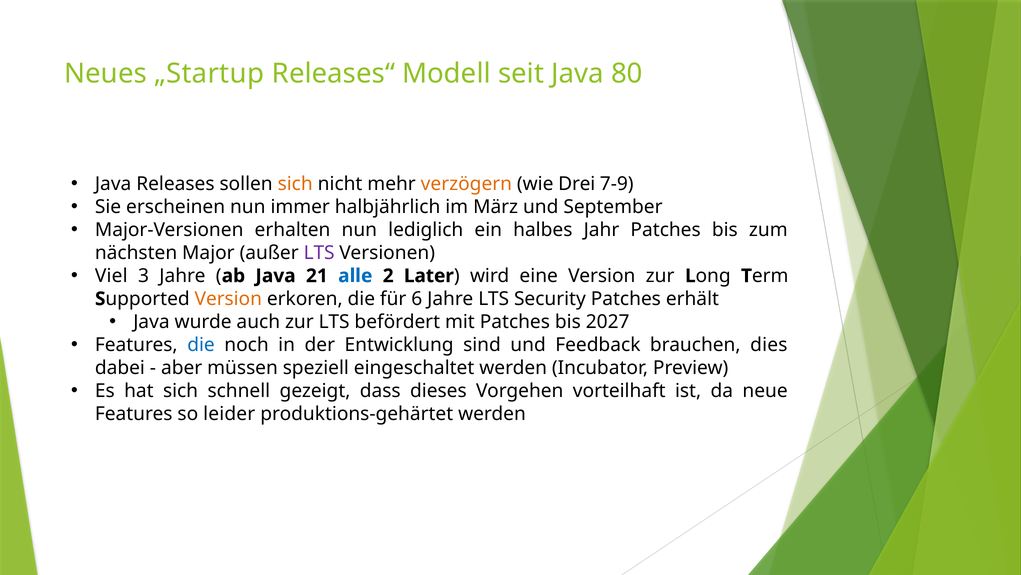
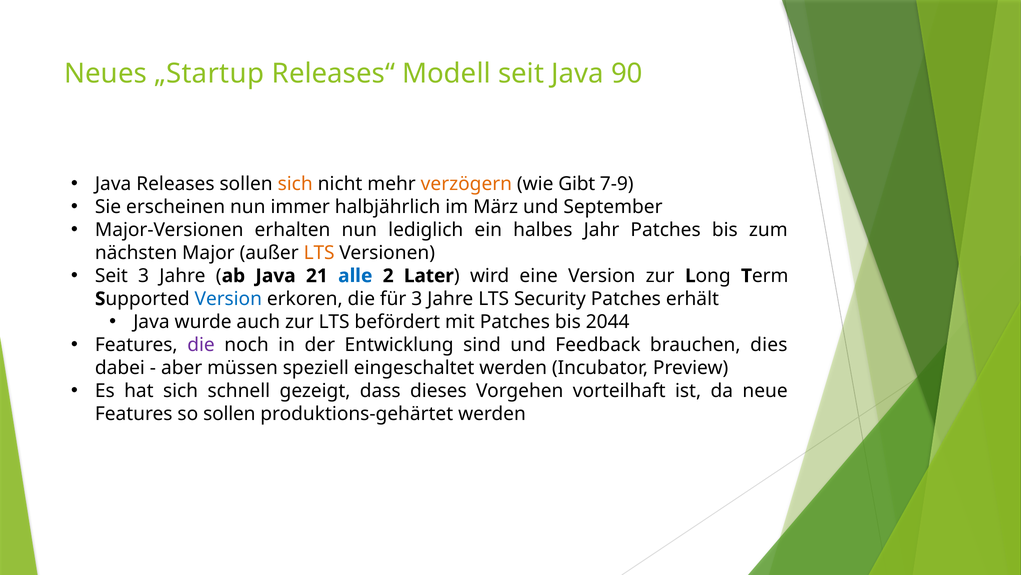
80: 80 -> 90 (627, 73)
Drei: Drei -> Gibt (577, 184)
LTS colour: purple -> orange (319, 253)
Viel: Viel -> Seit (111, 276)
Version colour: orange -> blue (228, 299)
für 6: 6 -> 3 (417, 299)
2027: 2027 -> 2044 (608, 321)
die colour: blue -> purple (201, 344)
so leider: leider -> sollen (229, 413)
